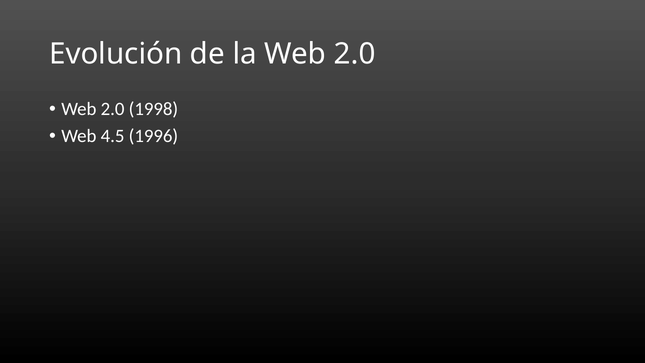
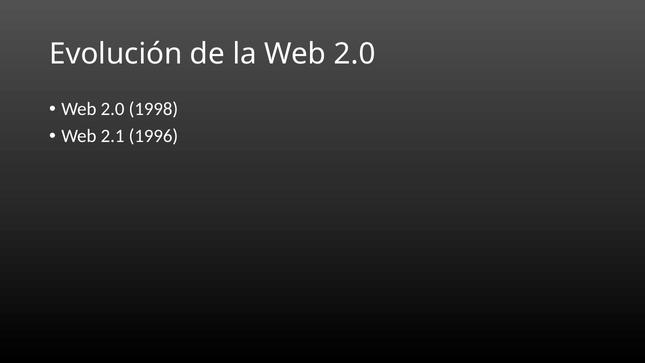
4.5: 4.5 -> 2.1 (113, 136)
